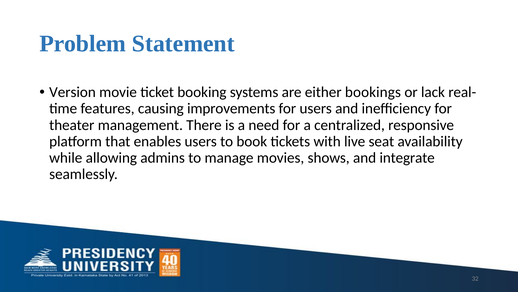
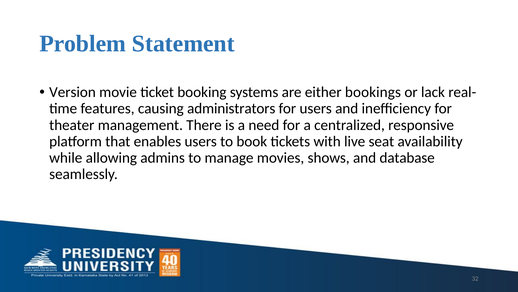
improvements: improvements -> administrators (231, 108)
integrate: integrate -> database (407, 157)
